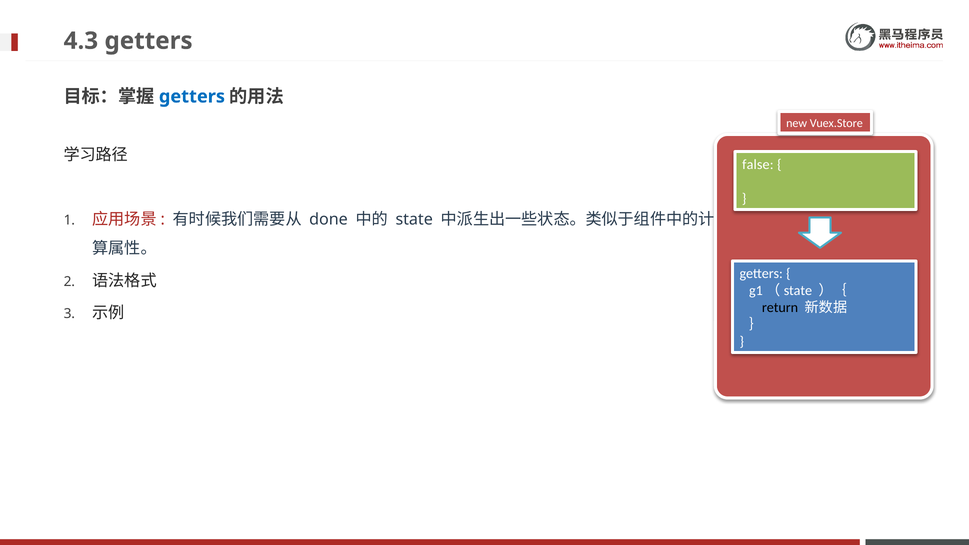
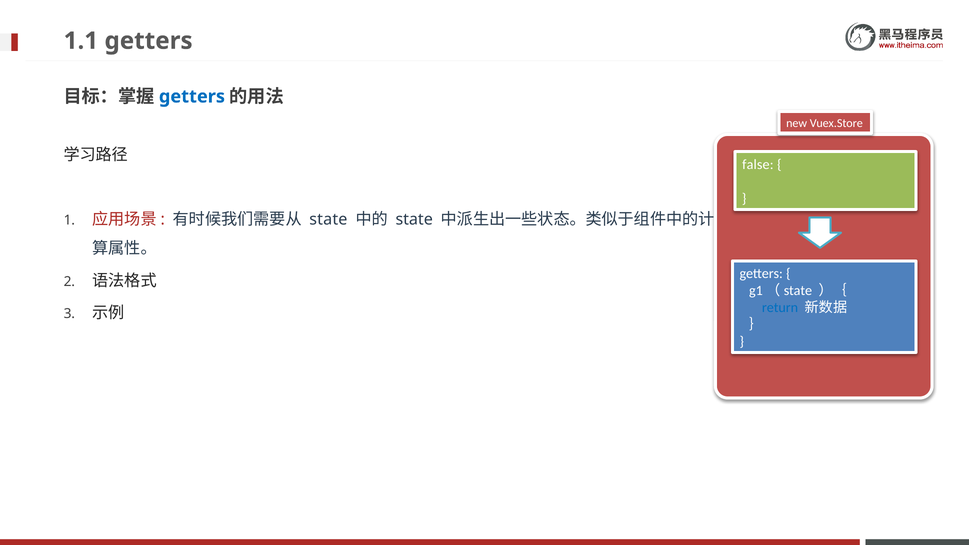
4.3: 4.3 -> 1.1 (81, 41)
done: done -> state (328, 219)
return colour: black -> blue (780, 308)
